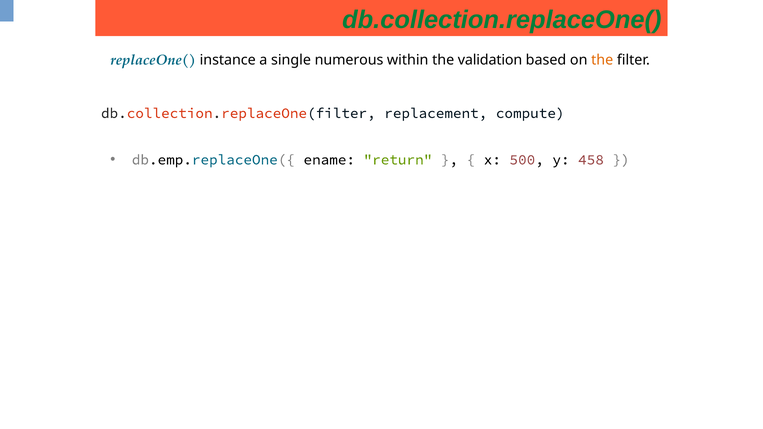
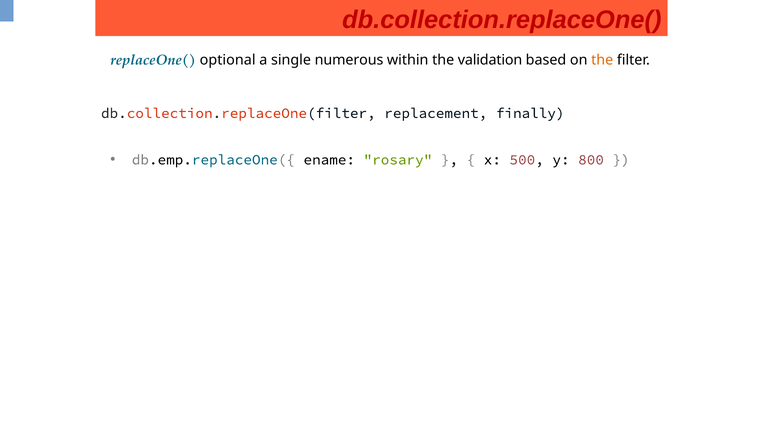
db.collection.replaceOne( colour: green -> red (502, 20)
instance: instance -> optional (228, 60)
compute: compute -> finally (530, 113)
return: return -> rosary (398, 160)
458: 458 -> 800 (591, 160)
